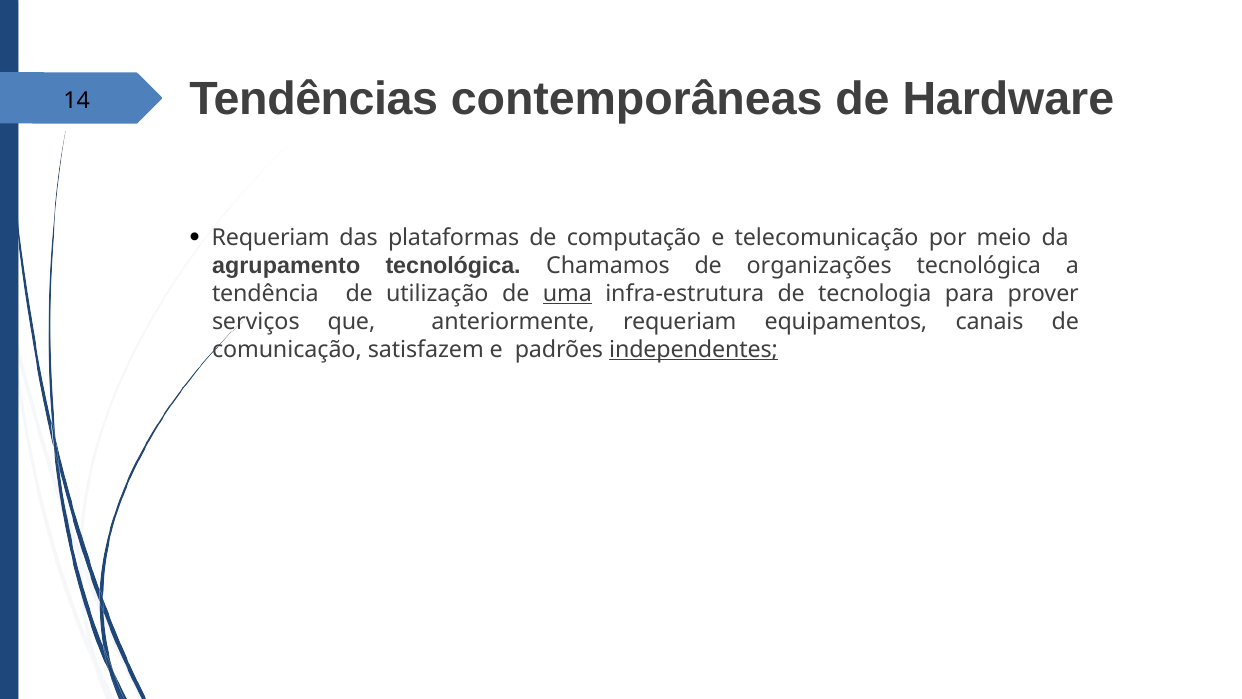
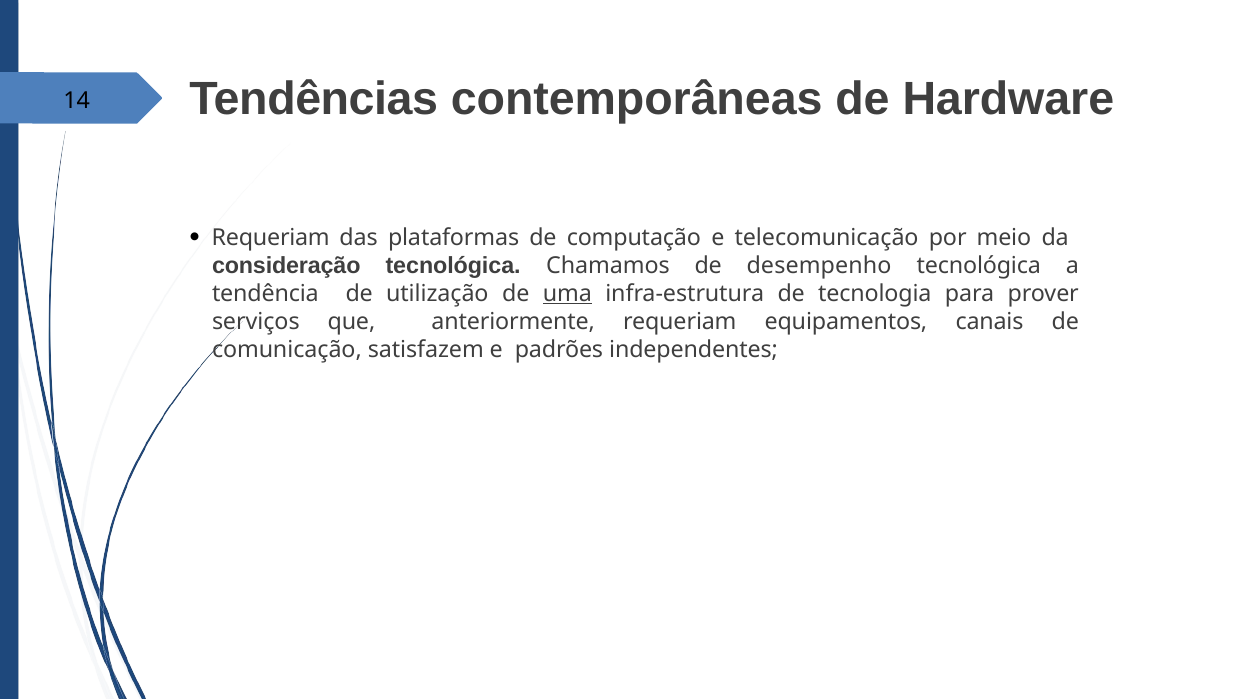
agrupamento: agrupamento -> consideração (286, 265)
organizações: organizações -> desempenho (819, 265)
independentes underline: present -> none (693, 349)
